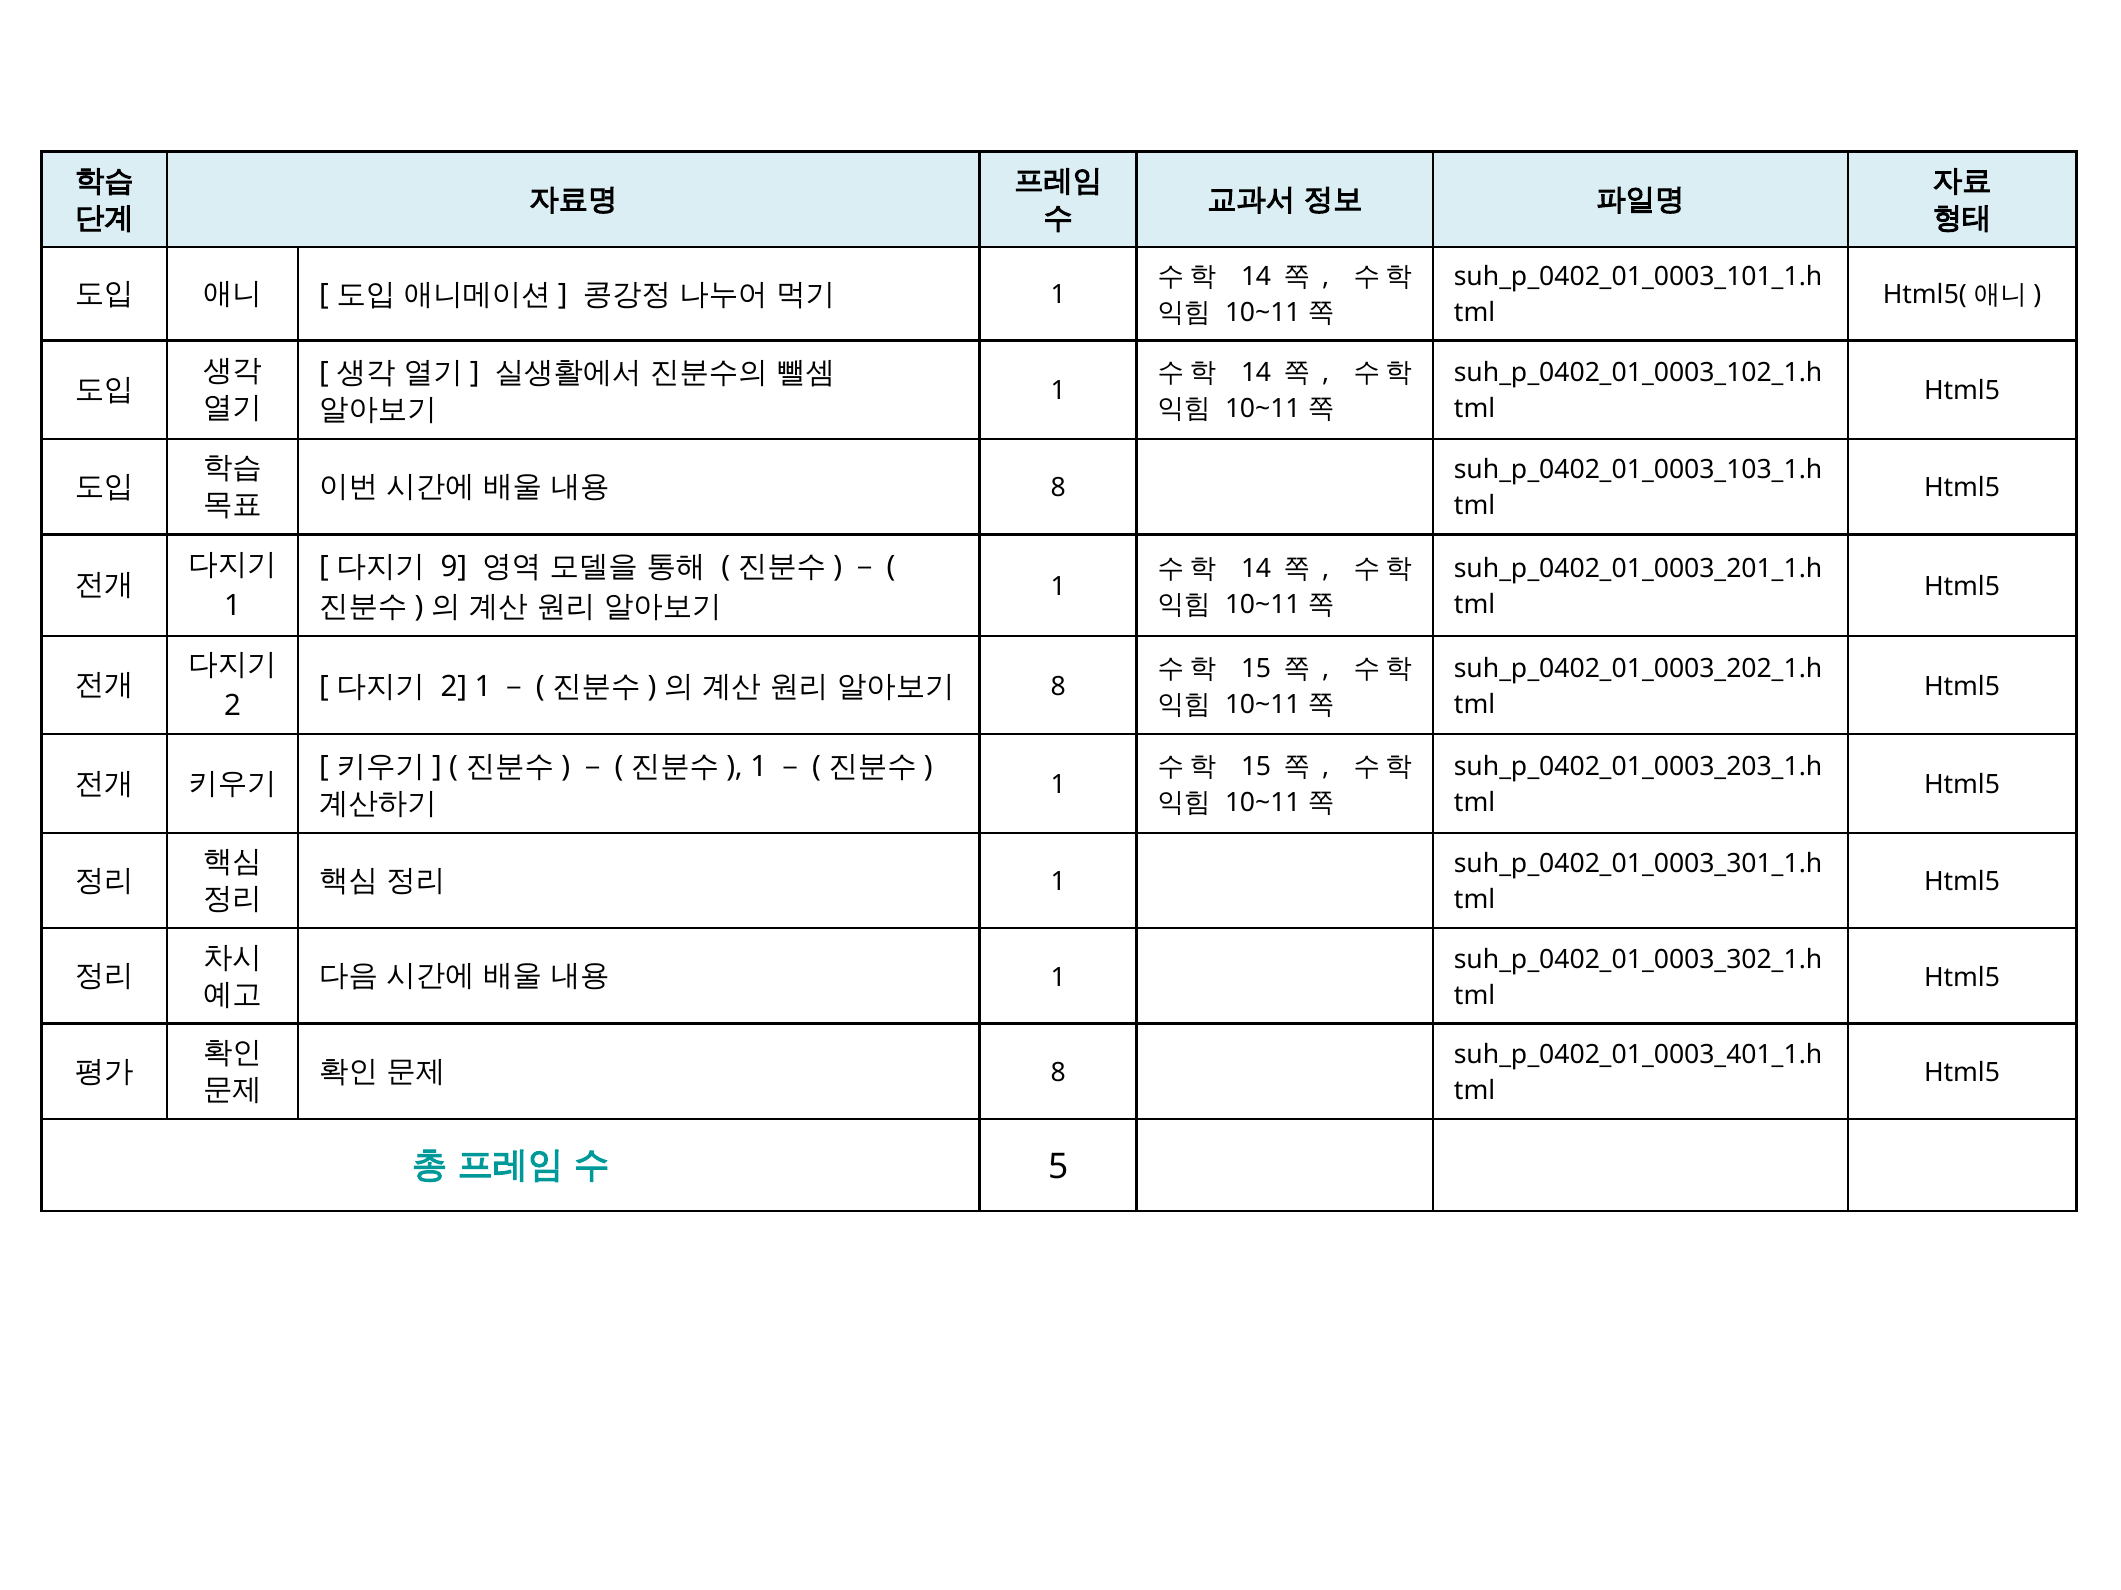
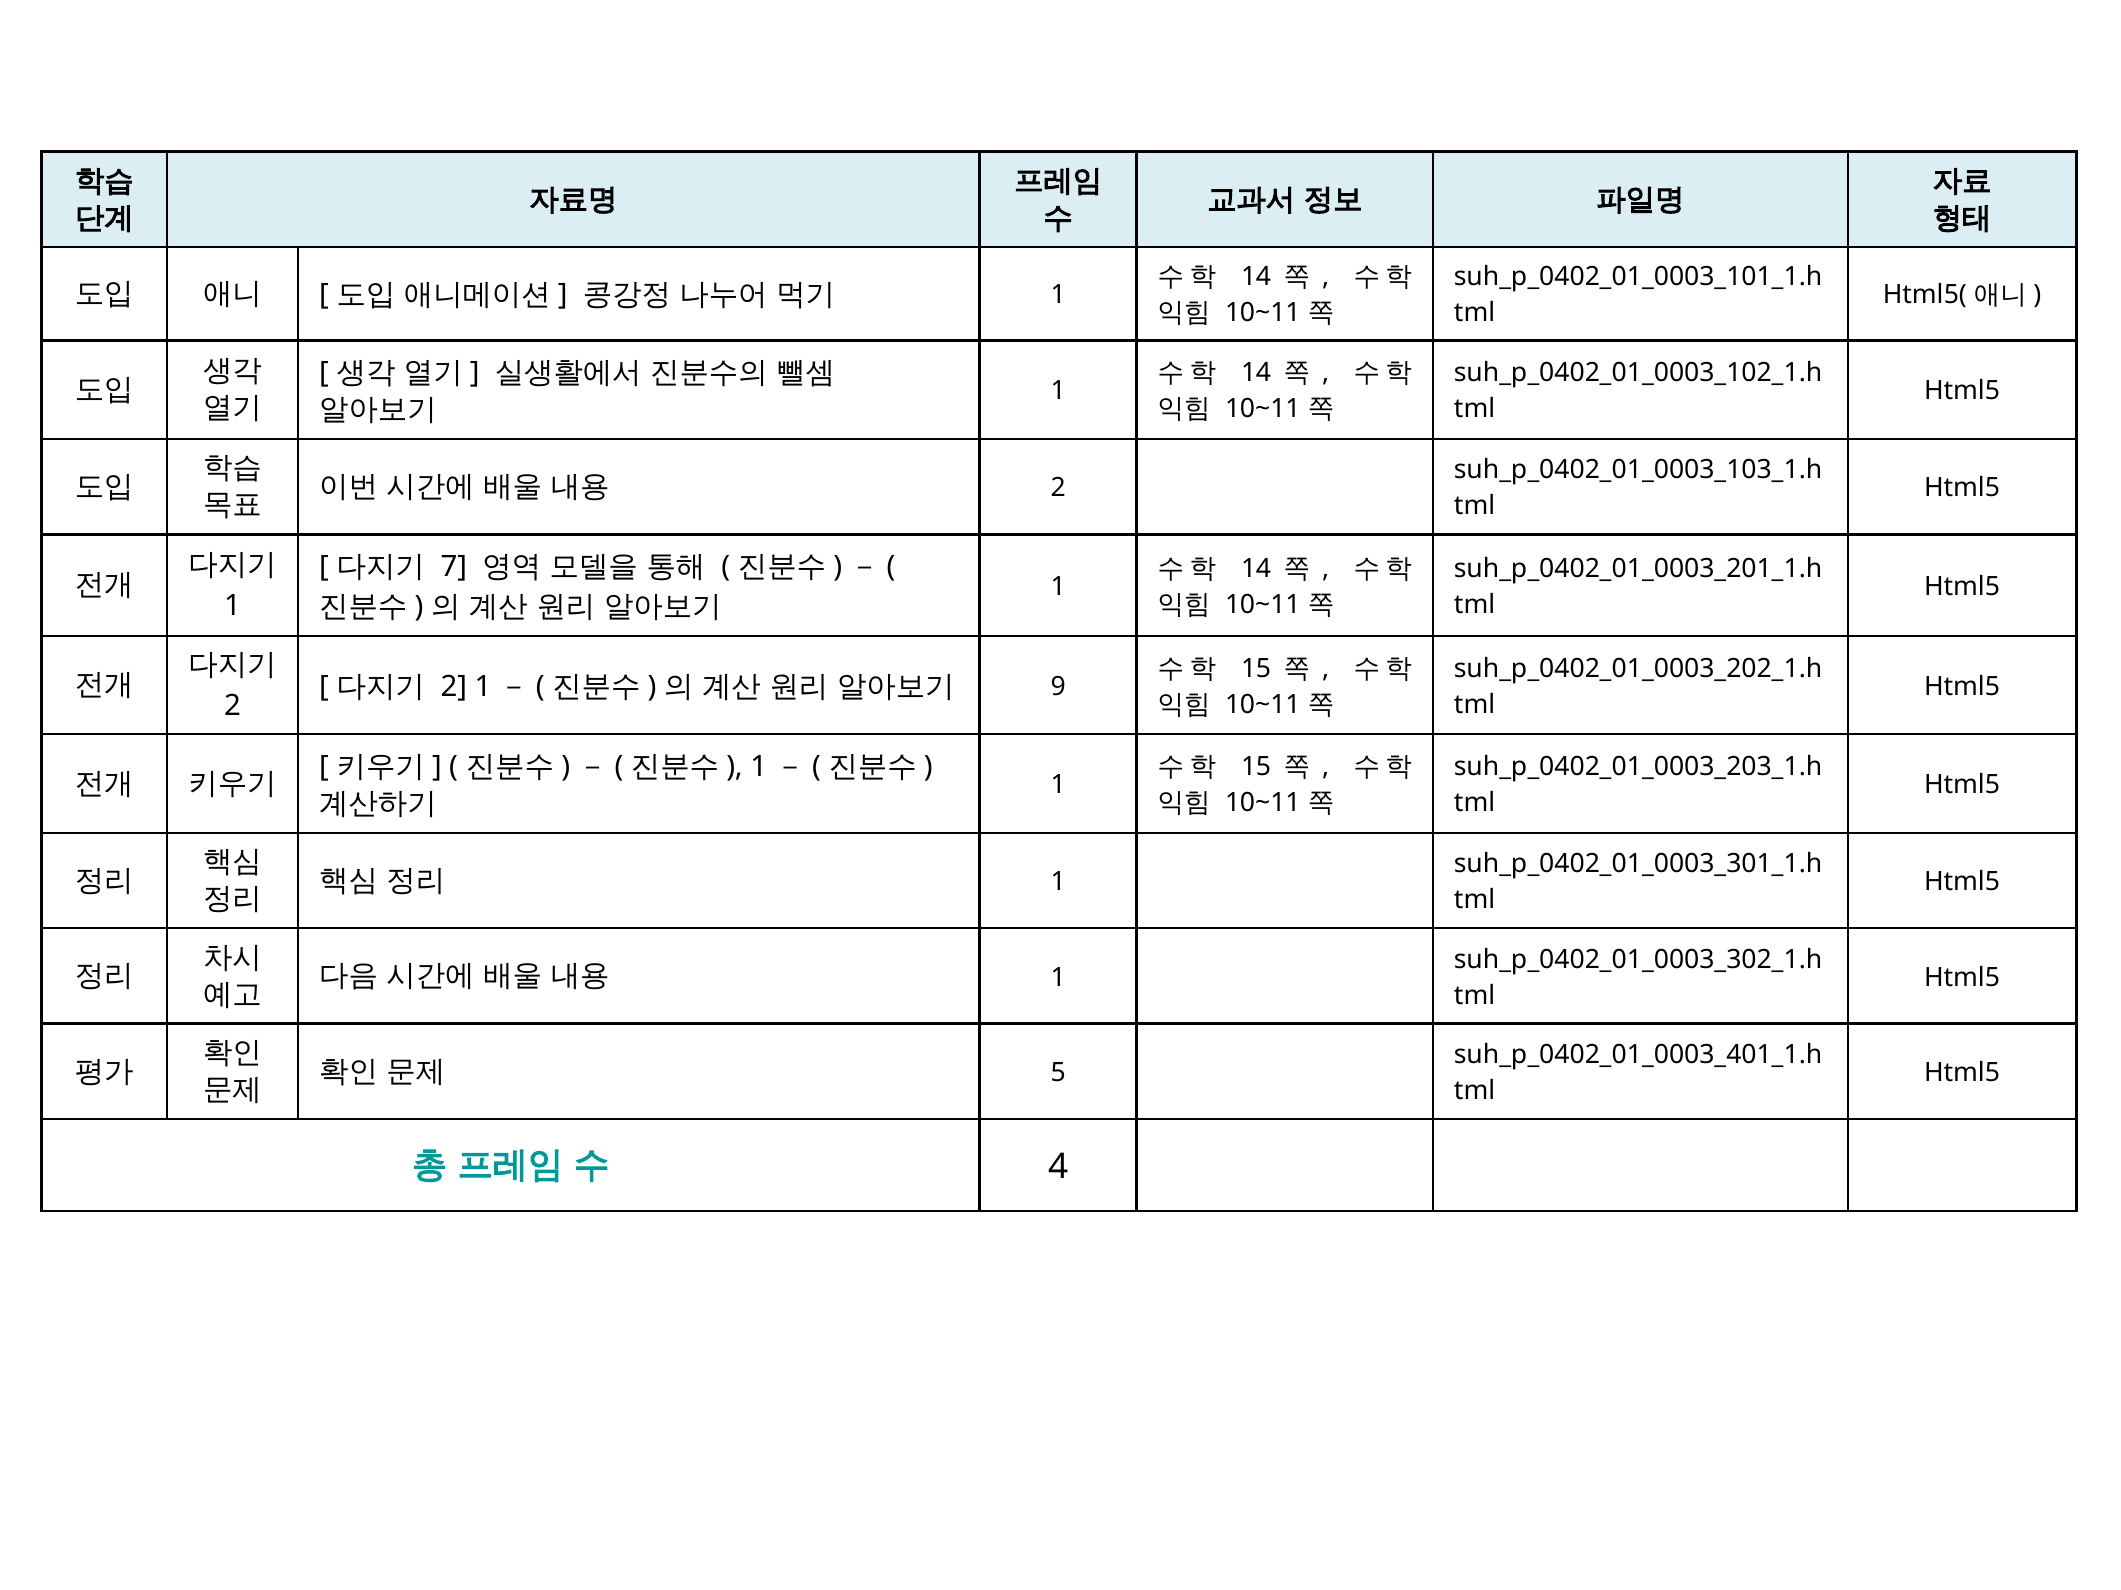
8: 8 -> 2 (1058, 488)
9: 9 -> 7 (454, 567)
8: 8 -> 9 (1058, 687)
8: 8 -> 5 (1058, 1073)
5: 5 -> 4 (1058, 1168)
